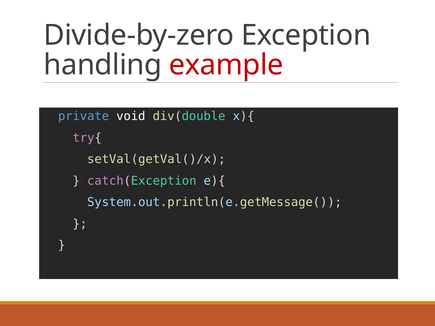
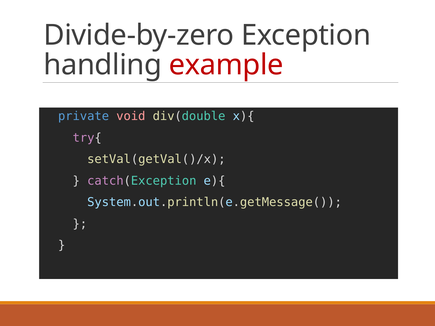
void colour: white -> pink (131, 116)
